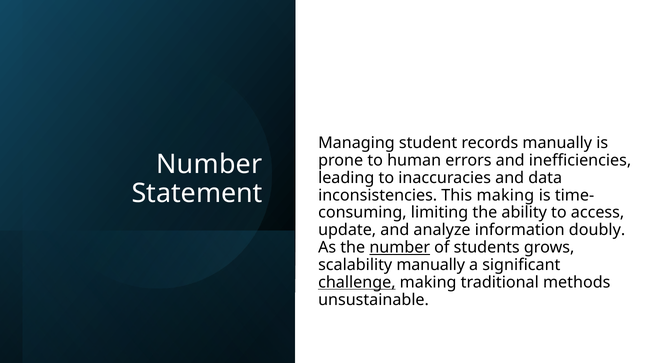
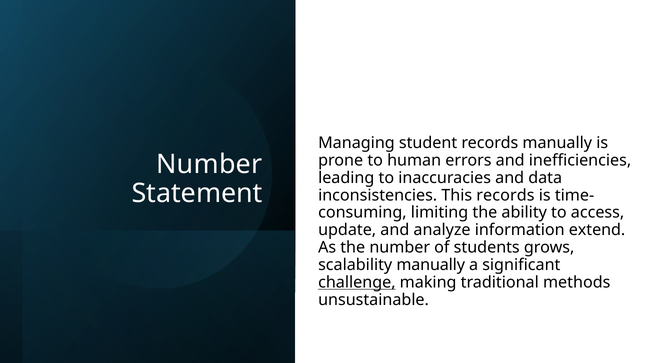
This making: making -> records (505, 195)
doubly: doubly -> extend (597, 230)
number underline: present -> none (400, 247)
